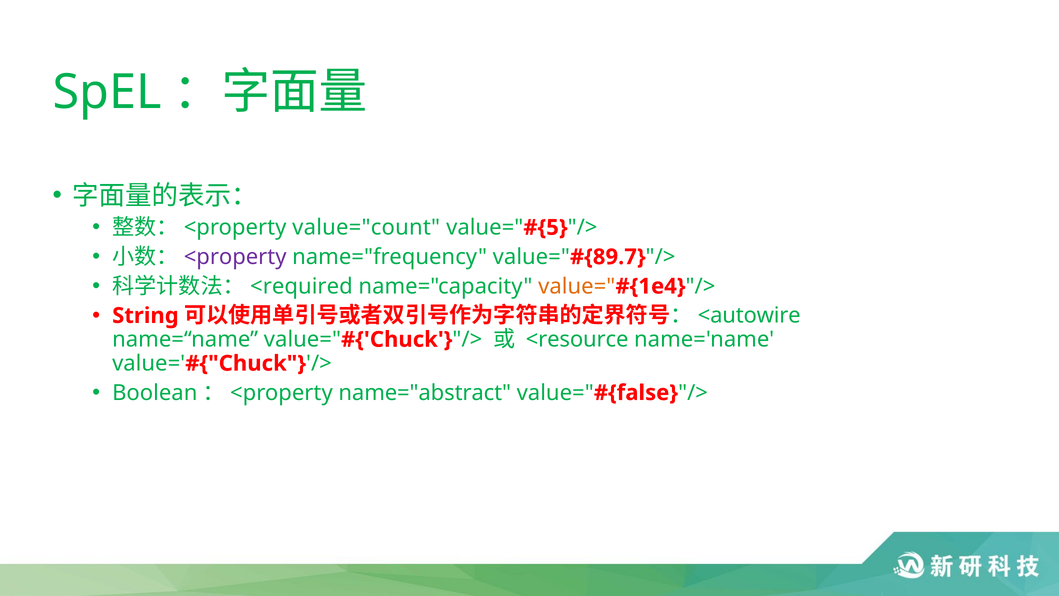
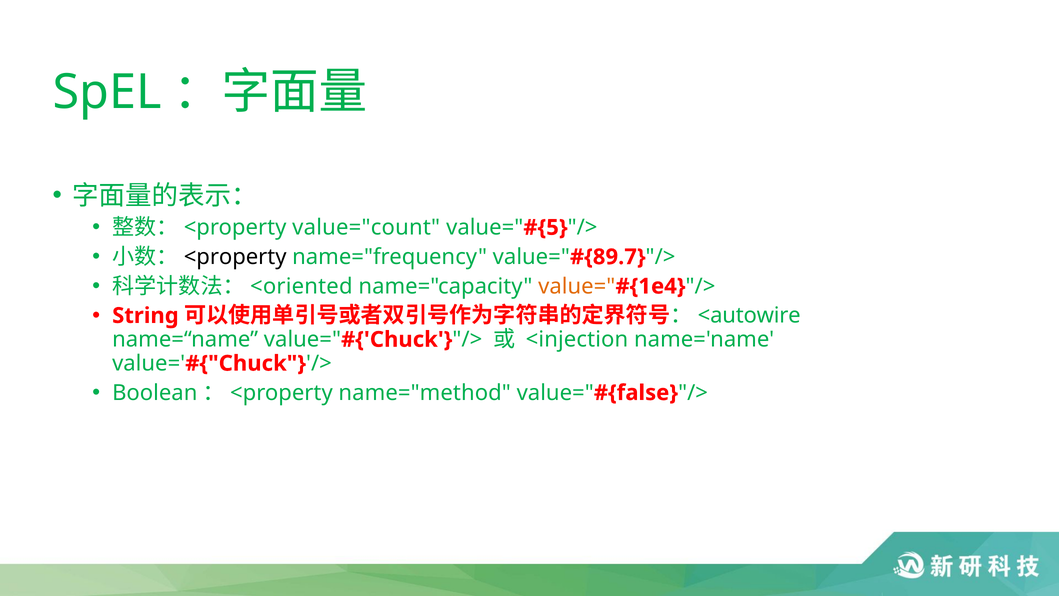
<property colour: purple -> black (235, 257)
<required: <required -> <oriented (301, 286)
<resource: <resource -> <injection (577, 339)
name="abstract: name="abstract -> name="method (425, 393)
